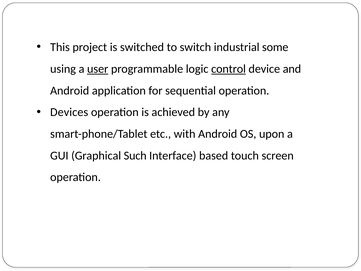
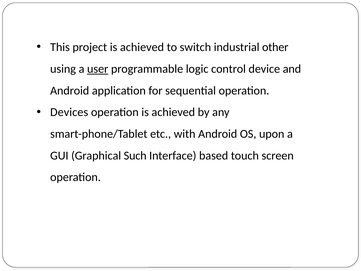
project is switched: switched -> achieved (142, 47)
some: some -> other (275, 47)
control underline: present -> none (229, 69)
